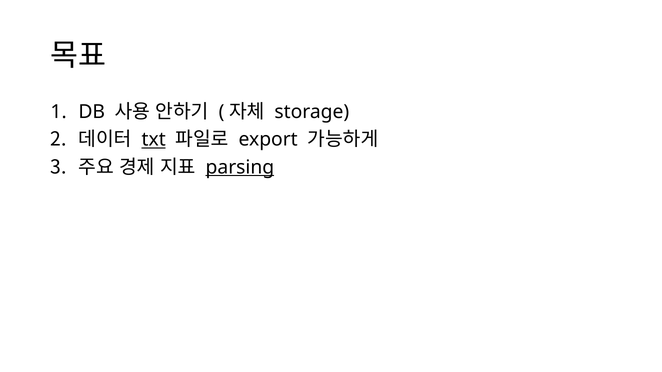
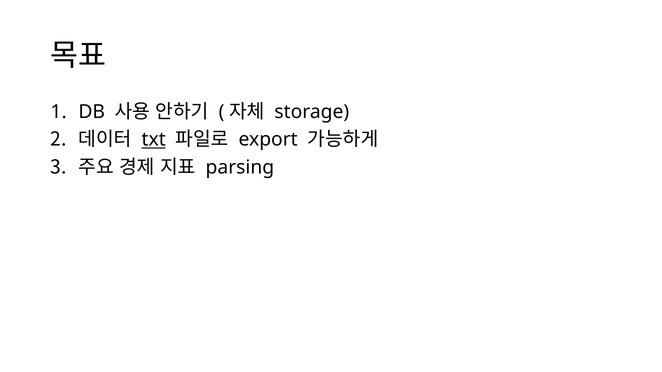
parsing underline: present -> none (240, 167)
